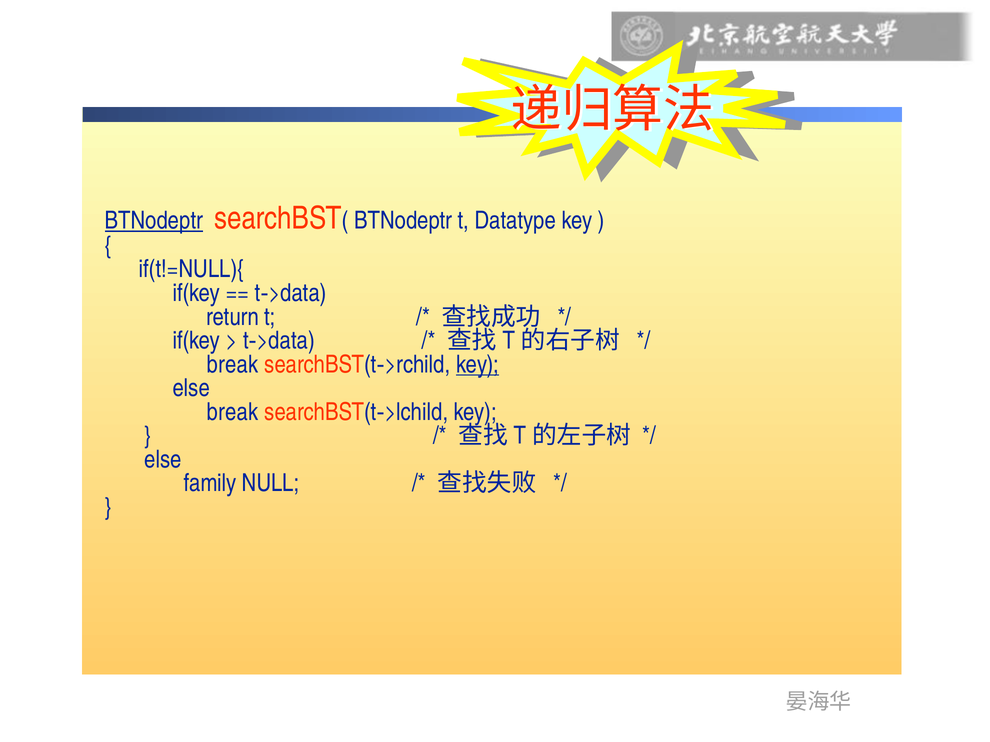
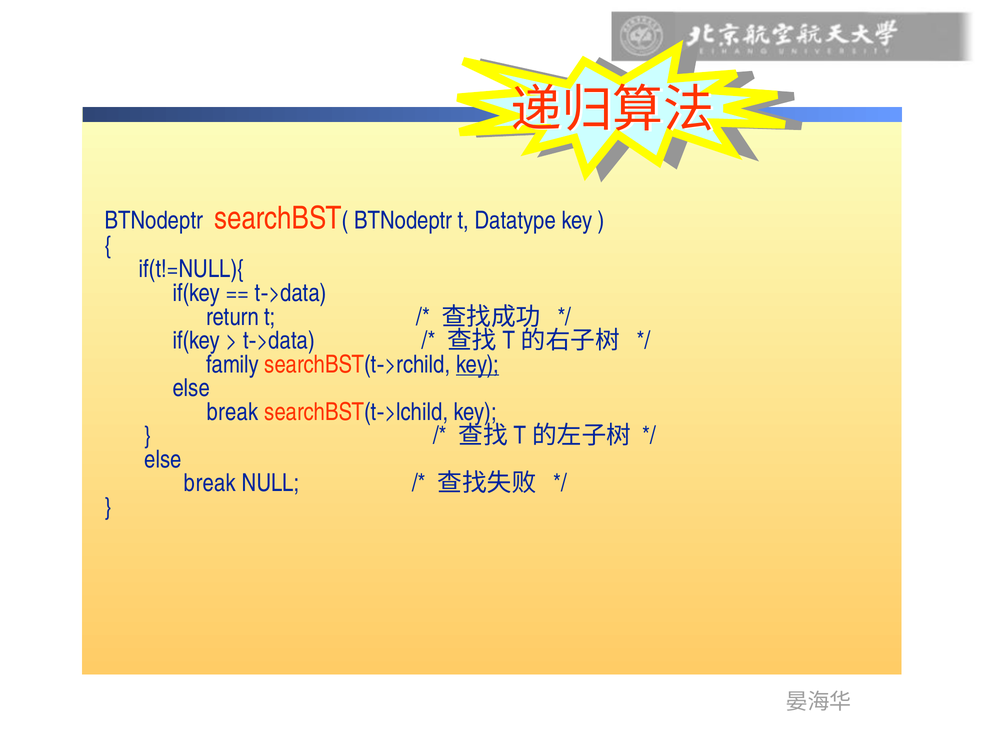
BTNodeptr underline: present -> none (154, 221)
break: break -> family (233, 365)
family: family -> break (210, 483)
